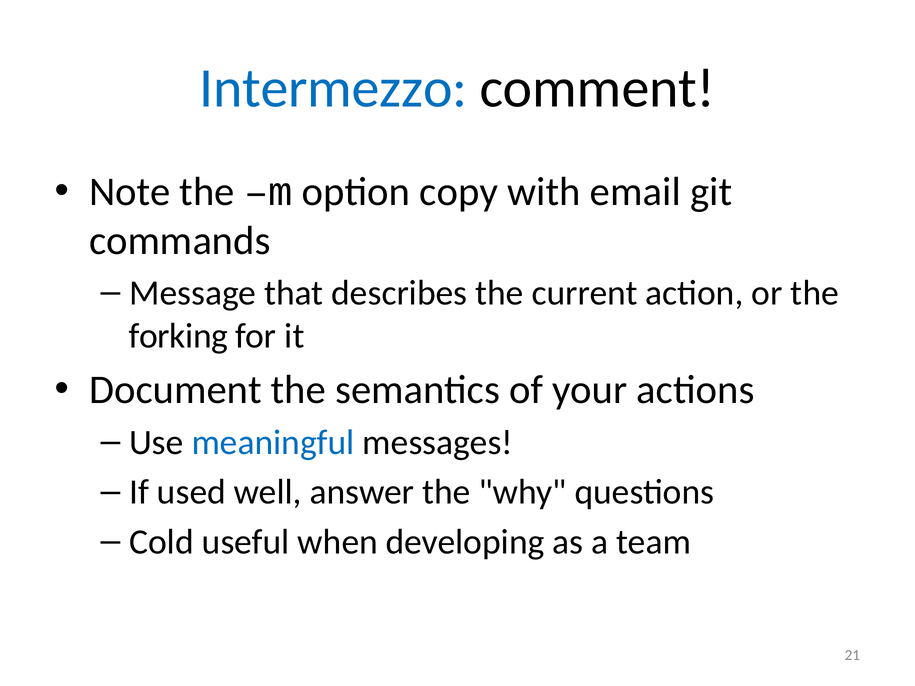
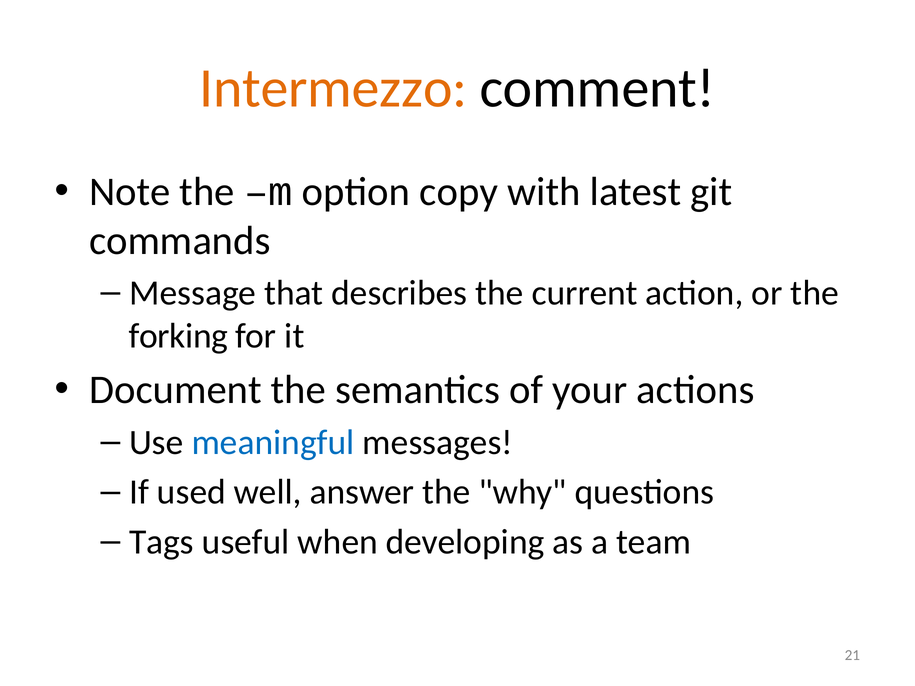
Intermezzo colour: blue -> orange (333, 89)
email: email -> latest (636, 192)
Cold: Cold -> Tags (162, 542)
